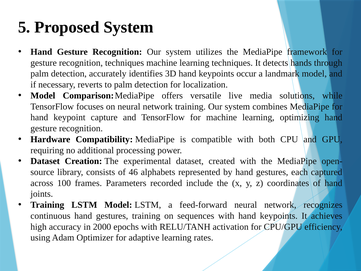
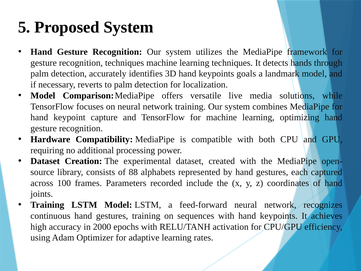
occur: occur -> goals (246, 74)
46: 46 -> 88 (133, 172)
